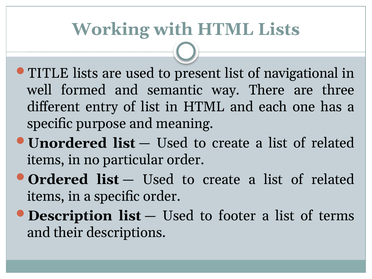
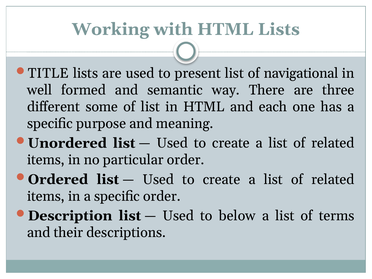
entry: entry -> some (102, 107)
footer: footer -> below (237, 216)
